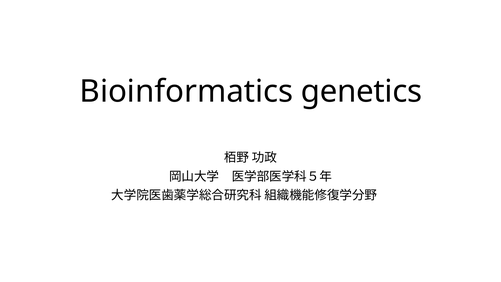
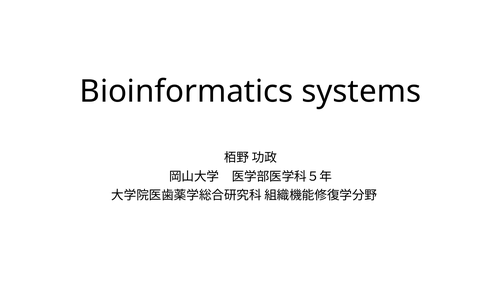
genetics: genetics -> systems (361, 91)
